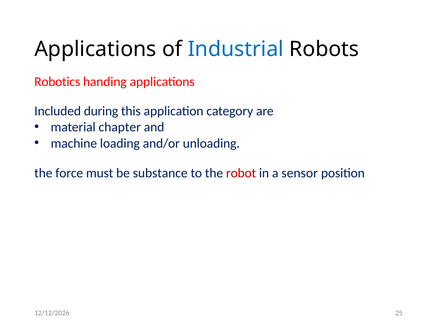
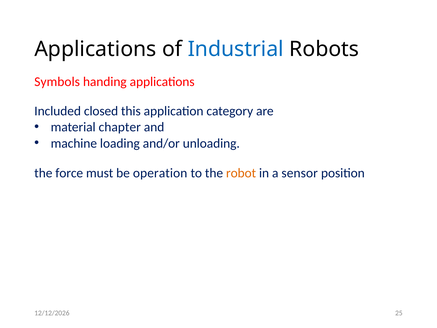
Robotics: Robotics -> Symbols (57, 82)
during: during -> closed (101, 111)
substance: substance -> operation (160, 173)
robot colour: red -> orange (241, 173)
